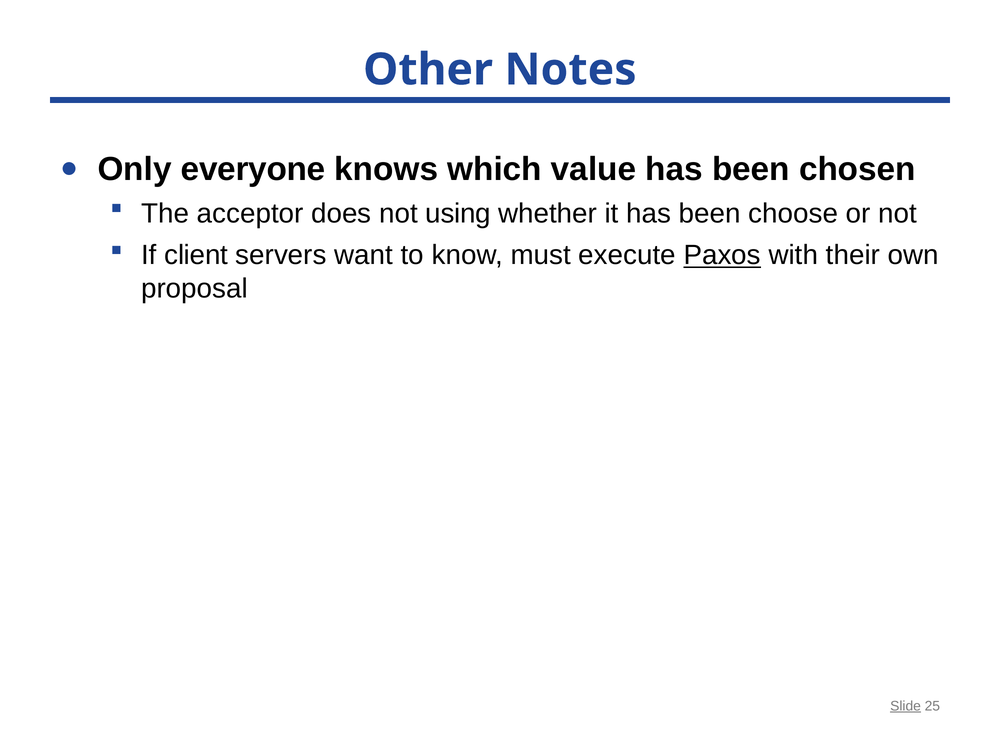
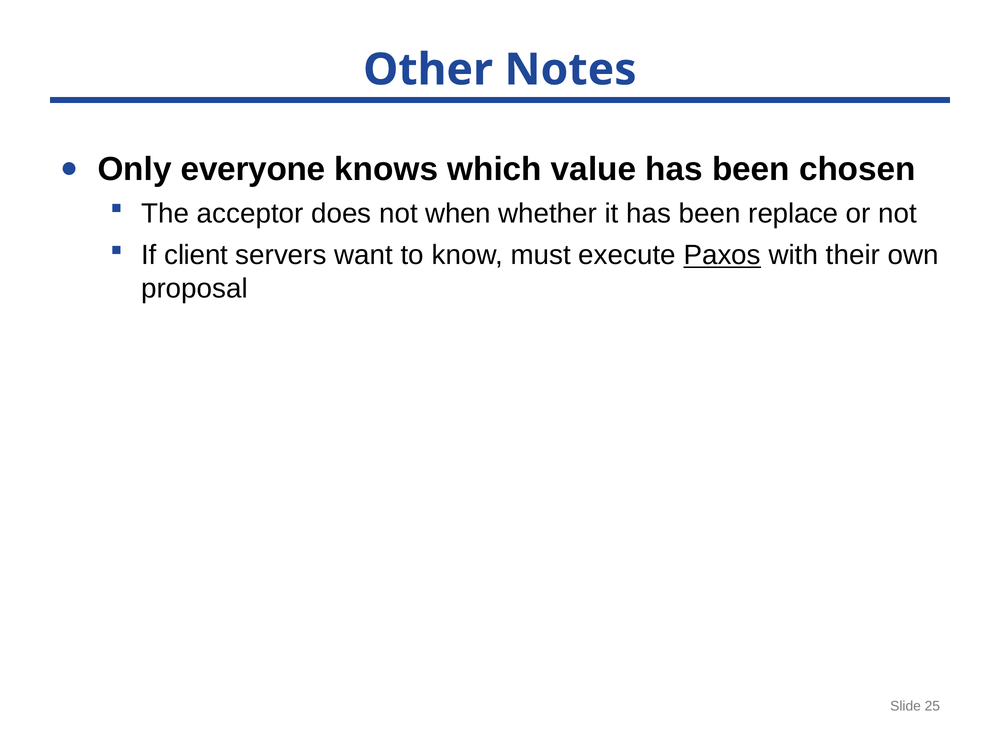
using: using -> when (458, 214)
choose: choose -> replace (793, 214)
Slide underline: present -> none (906, 706)
